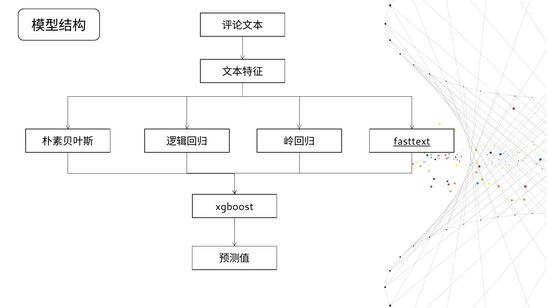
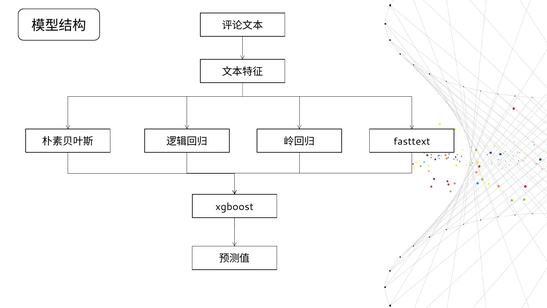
fasttext underline: present -> none (412, 141)
